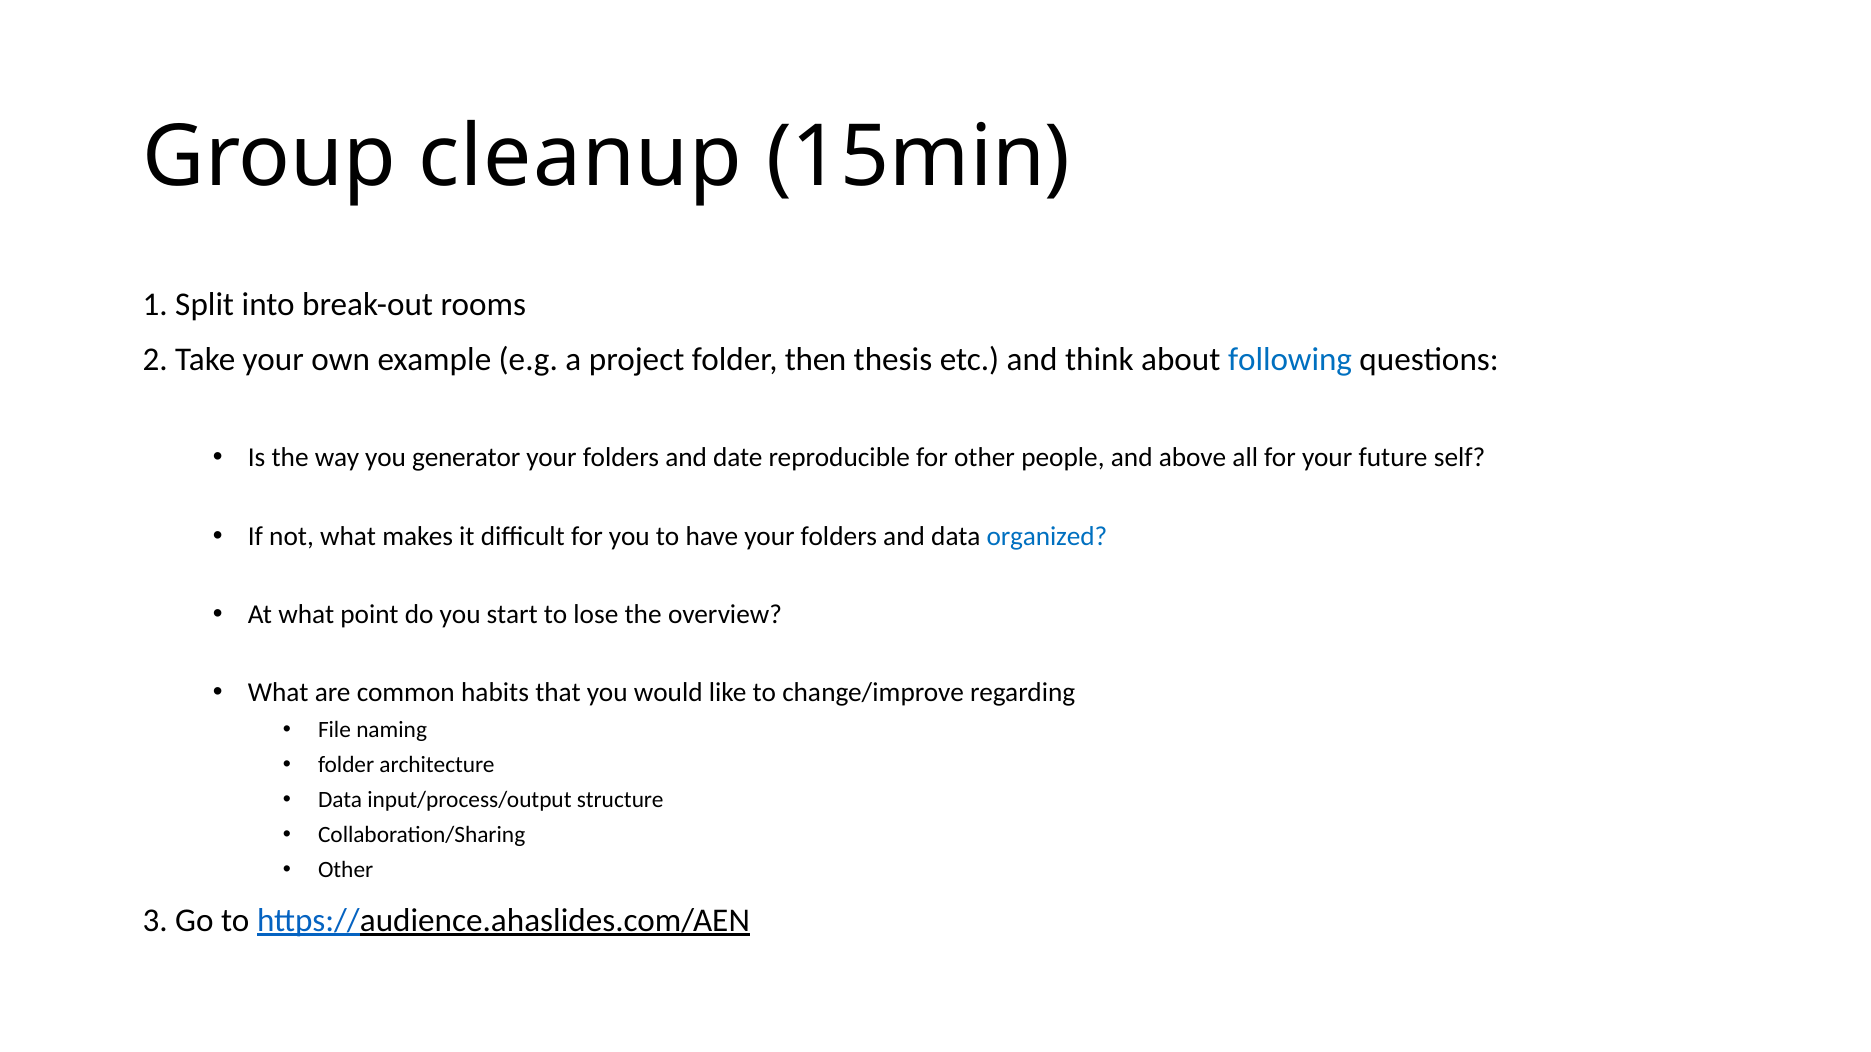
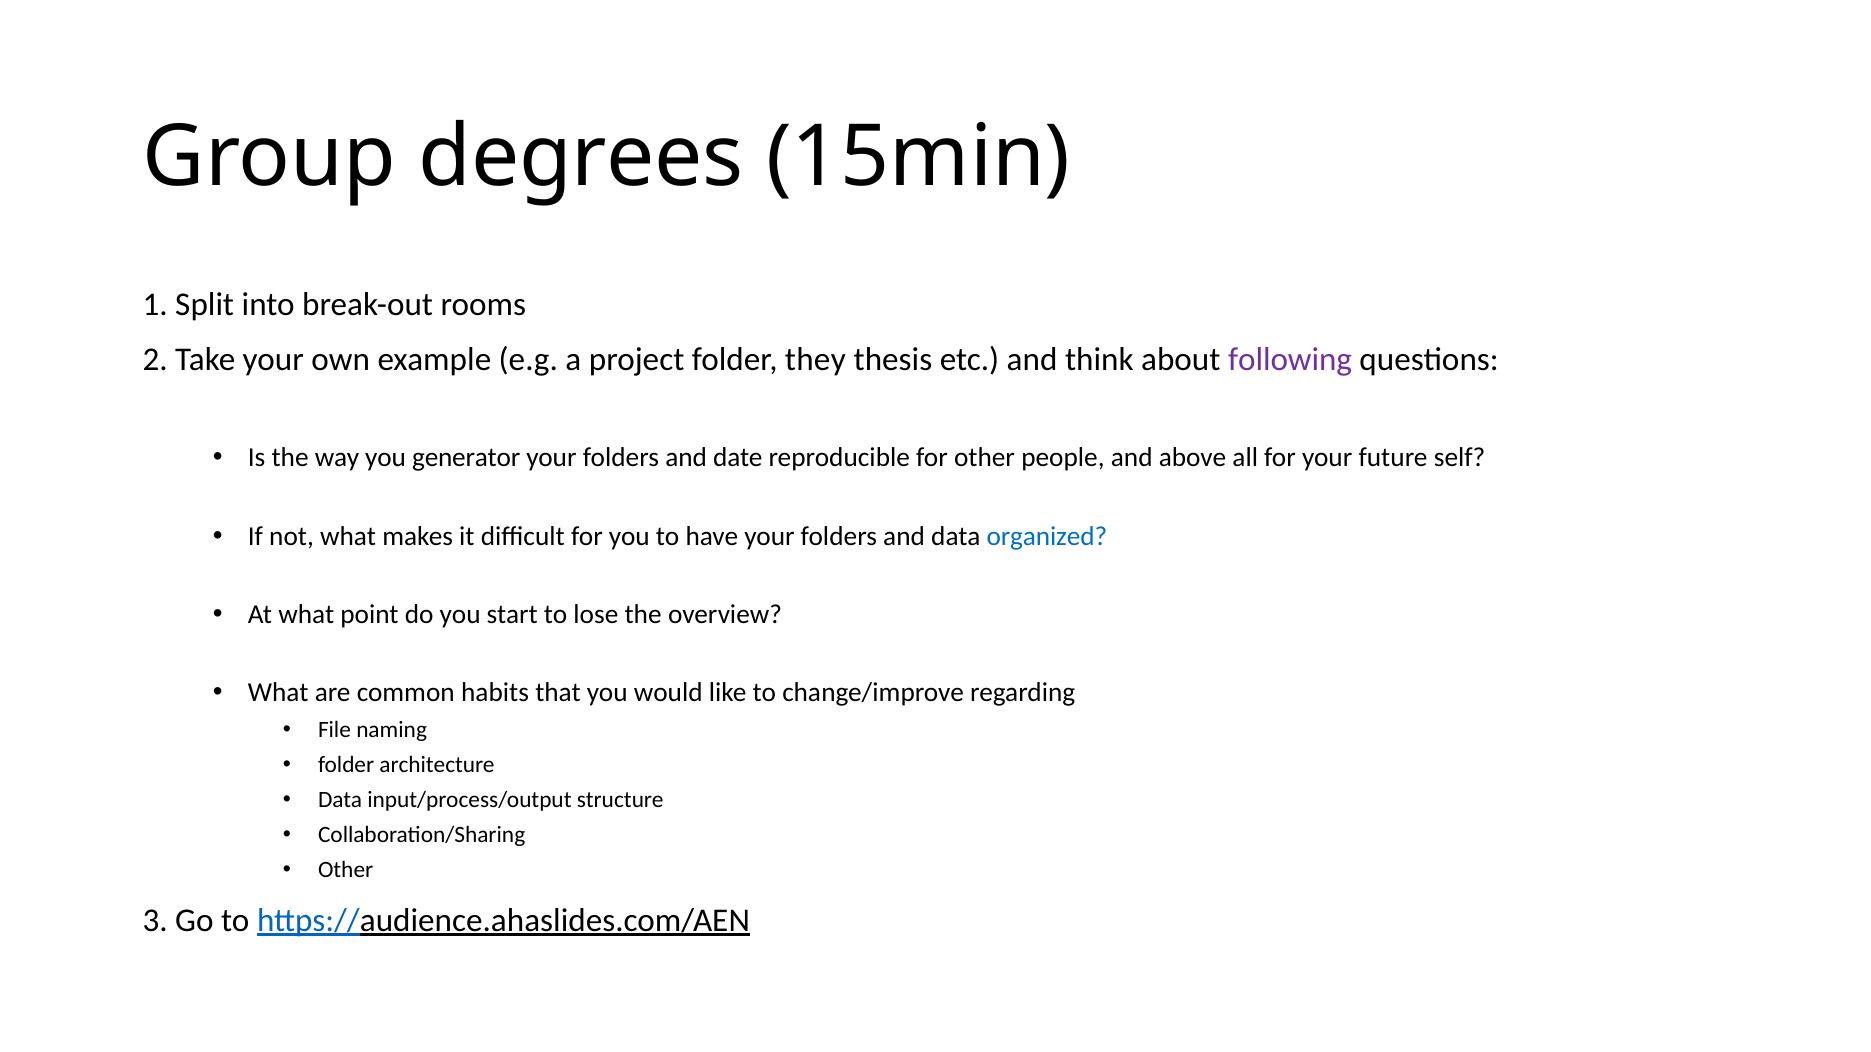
cleanup: cleanup -> degrees (581, 157)
then: then -> they (815, 360)
following colour: blue -> purple (1290, 360)
